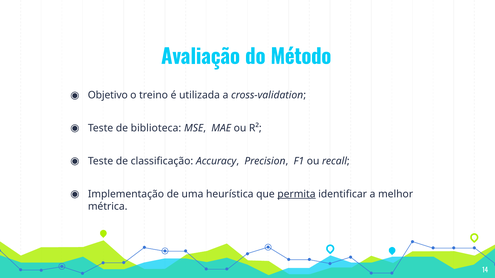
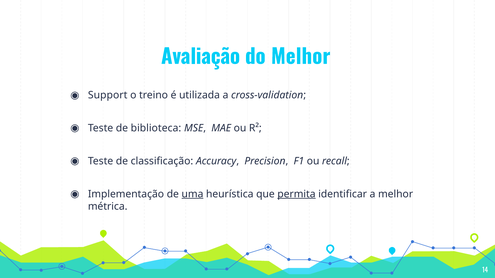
do Método: Método -> Melhor (301, 57)
Objetivo: Objetivo -> Support (108, 95)
uma underline: none -> present (192, 194)
